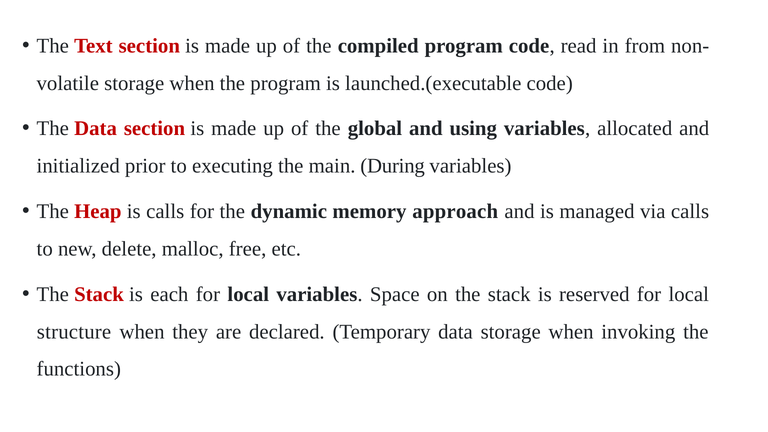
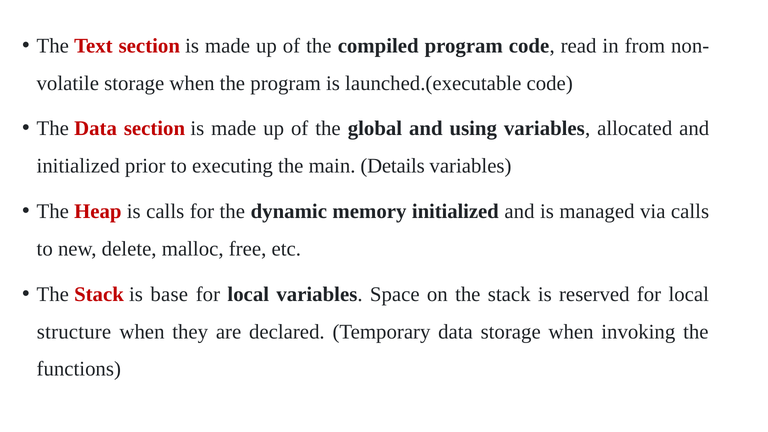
During: During -> Details (393, 166)
memory approach: approach -> initialized (455, 211)
each: each -> base (169, 294)
